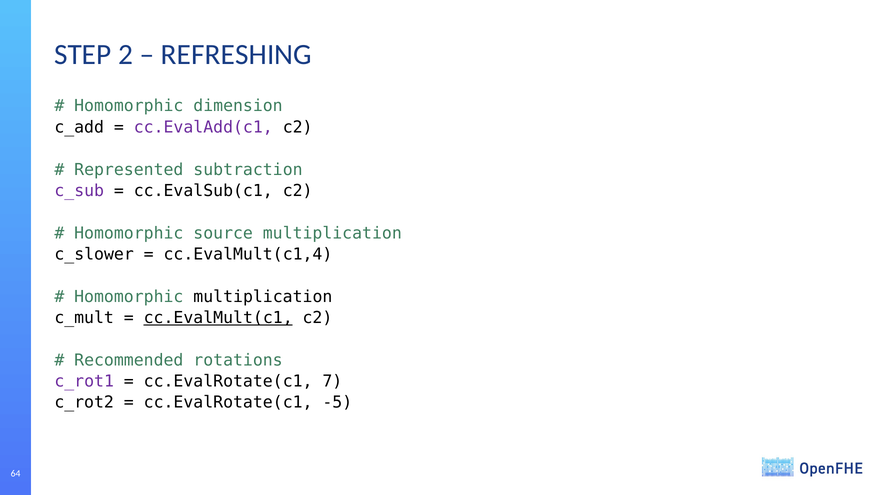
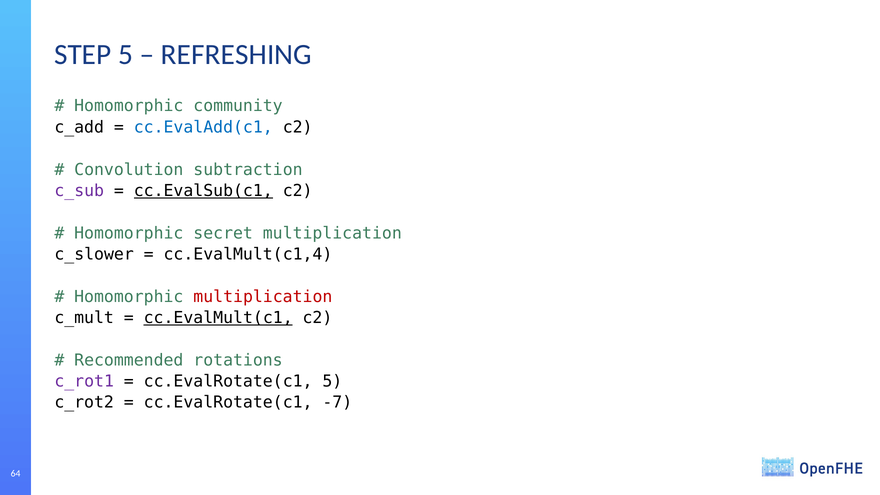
STEP 2: 2 -> 5 (125, 54)
dimension: dimension -> community (238, 106)
cc.EvalAdd(c1 colour: purple -> blue (203, 127)
Represented: Represented -> Convolution (129, 170)
cc.EvalSub(c1 underline: none -> present (203, 191)
source: source -> secret (223, 233)
multiplication colour: black -> red (263, 297)
cc.EvalRotate(c1 7: 7 -> 5 (332, 381)
-5: -5 -> -7 (337, 403)
